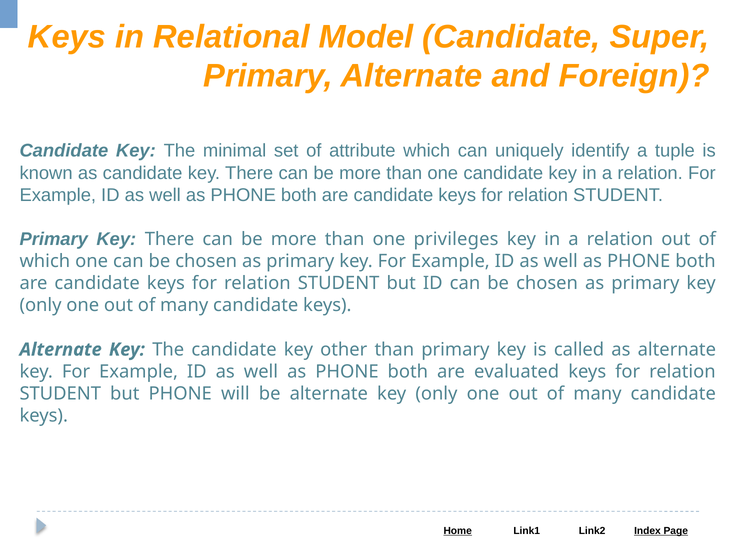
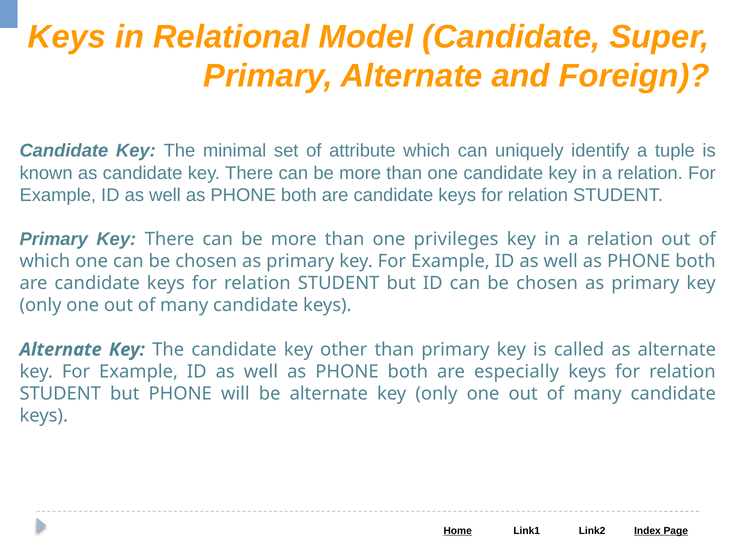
evaluated: evaluated -> especially (517, 372)
